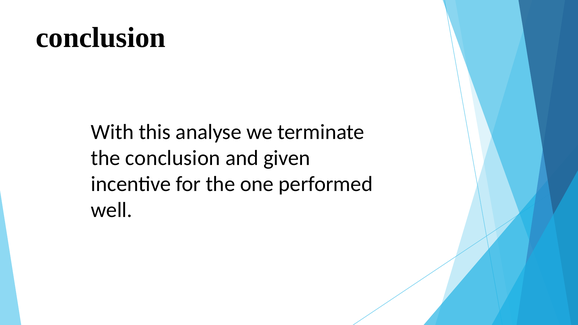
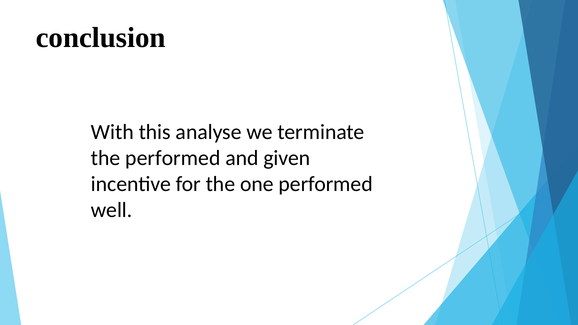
the conclusion: conclusion -> performed (173, 158)
